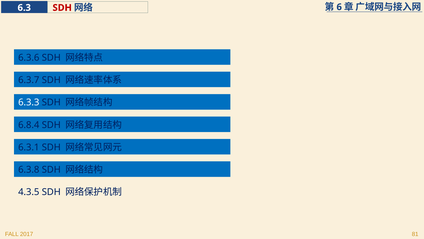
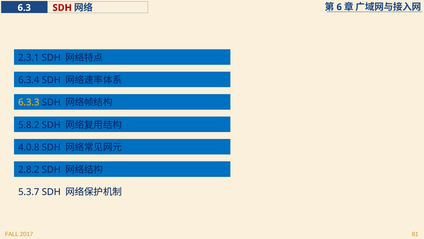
6.3.6: 6.3.6 -> 2.3.1 (29, 58)
6.3.7: 6.3.7 -> 6.3.4 (29, 80)
6.3.3 colour: white -> yellow (29, 102)
6.8.4: 6.8.4 -> 5.8.2 (29, 125)
6.3.1: 6.3.1 -> 4.0.8 (29, 147)
6.3.8: 6.3.8 -> 2.8.2 (29, 169)
4.3.5: 4.3.5 -> 5.3.7 (29, 192)
